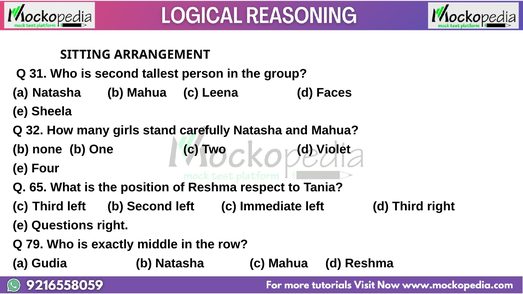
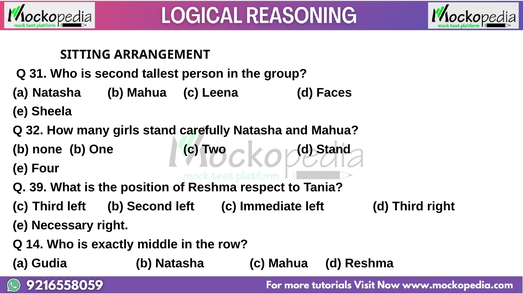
d Violet: Violet -> Stand (334, 150)
65: 65 -> 39 (38, 187)
Questions: Questions -> Necessary (62, 225)
79: 79 -> 14 (35, 244)
